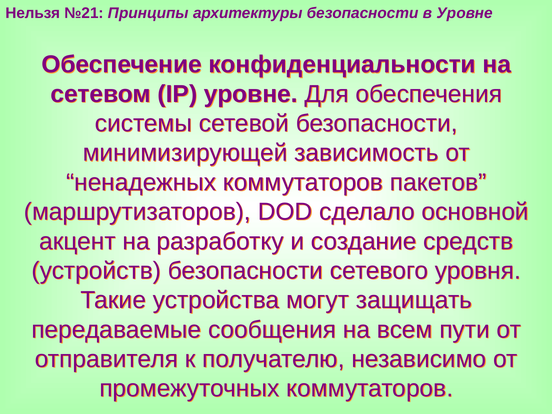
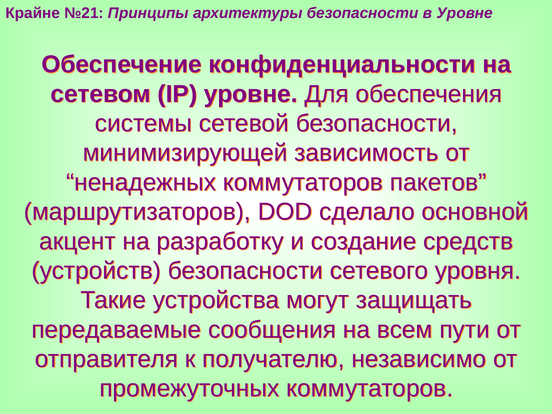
Нельзя: Нельзя -> Крайне (33, 13)
